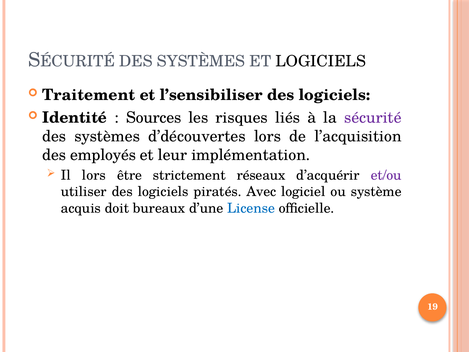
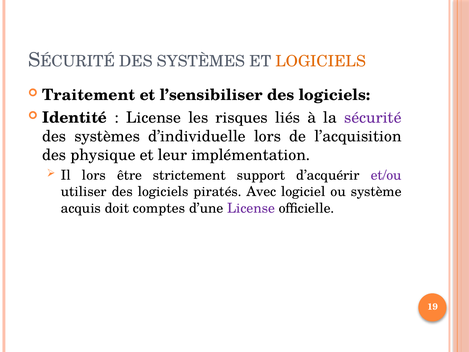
LOGICIELS colour: black -> orange (321, 61)
Sources: Sources -> License (154, 118)
d’découvertes: d’découvertes -> d’individuelle (197, 136)
employés: employés -> physique (103, 155)
réseaux: réseaux -> support (261, 175)
bureaux: bureaux -> comptes (159, 208)
License colour: blue -> purple (251, 208)
